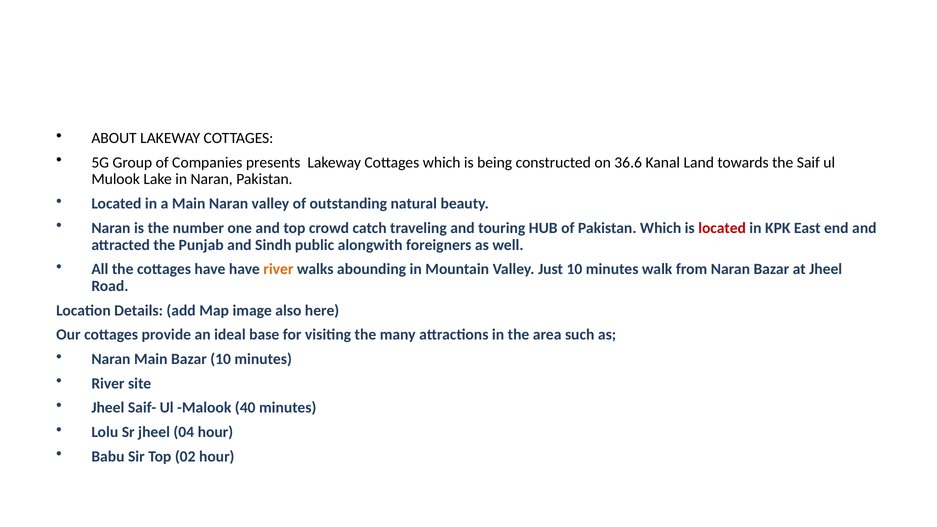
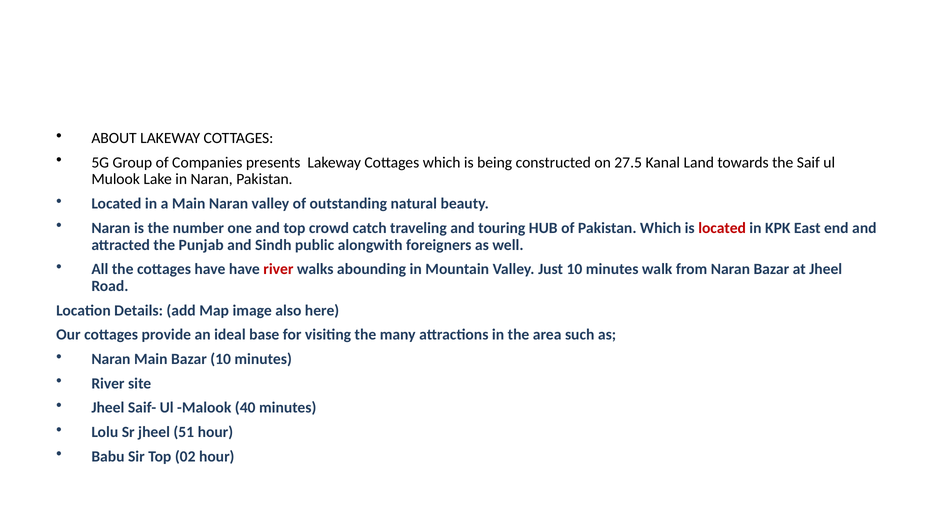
36.6: 36.6 -> 27.5 (628, 162)
river colour: orange -> red (278, 269)
04: 04 -> 51 (184, 432)
